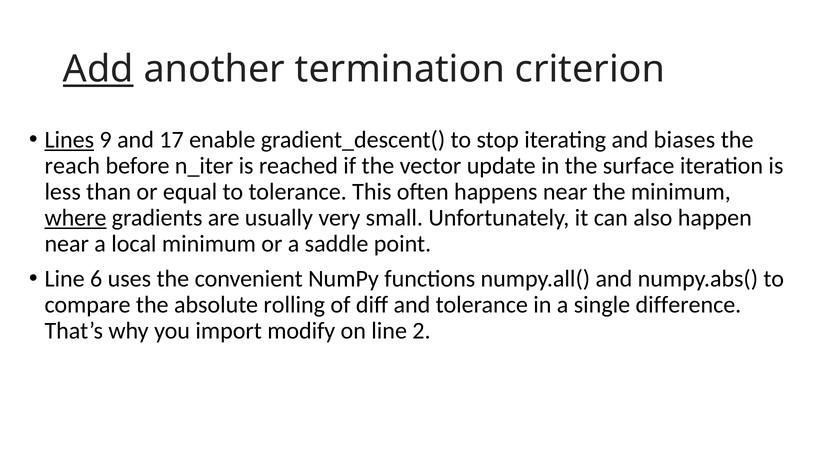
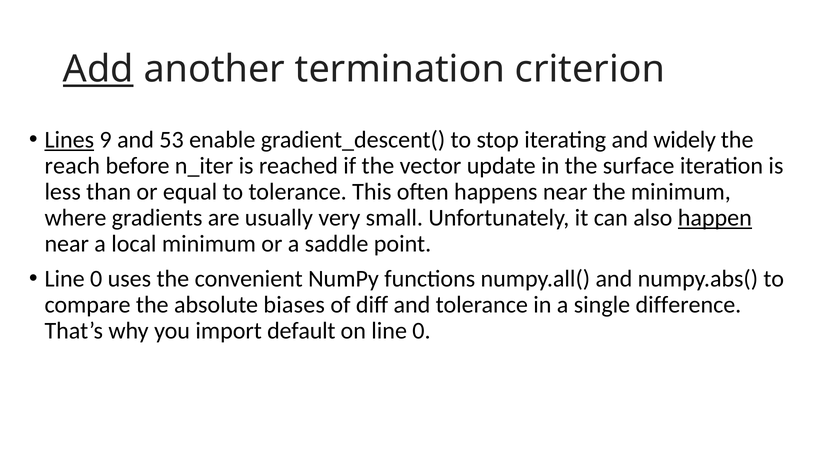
17: 17 -> 53 (172, 140)
biases: biases -> widely (685, 140)
where underline: present -> none (75, 218)
happen underline: none -> present (715, 218)
6: 6 -> 0 (96, 278)
rolling: rolling -> biases (294, 304)
modify: modify -> default (301, 330)
on line 2: 2 -> 0 (421, 330)
